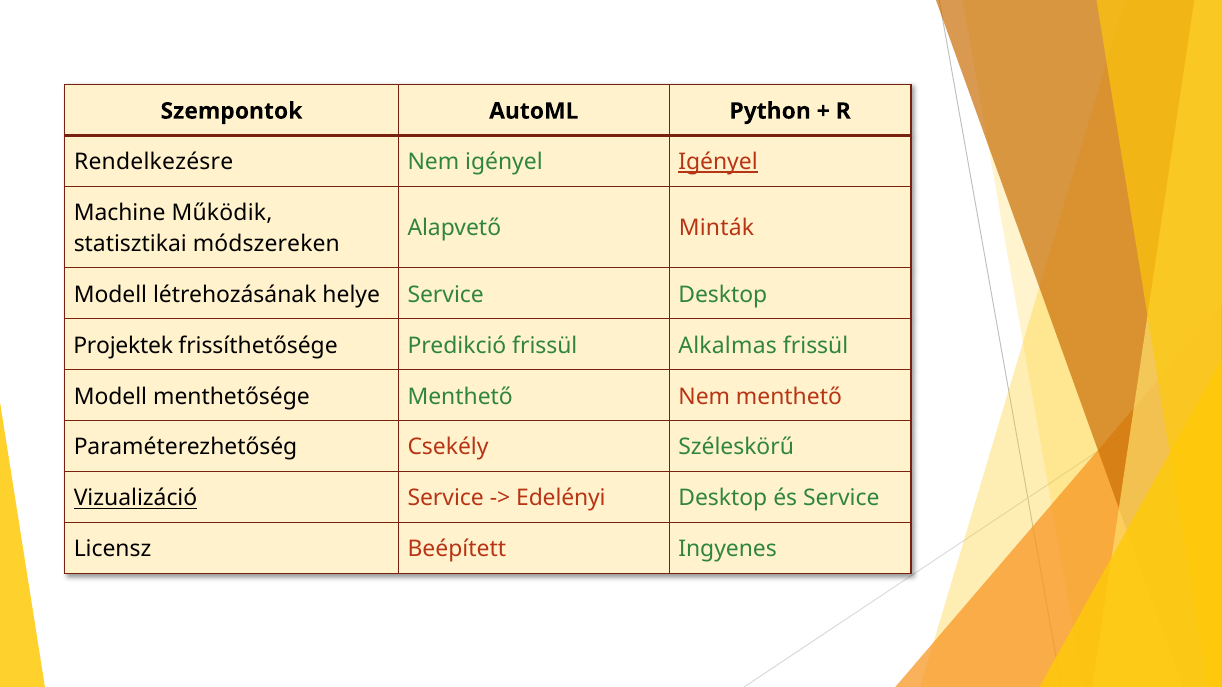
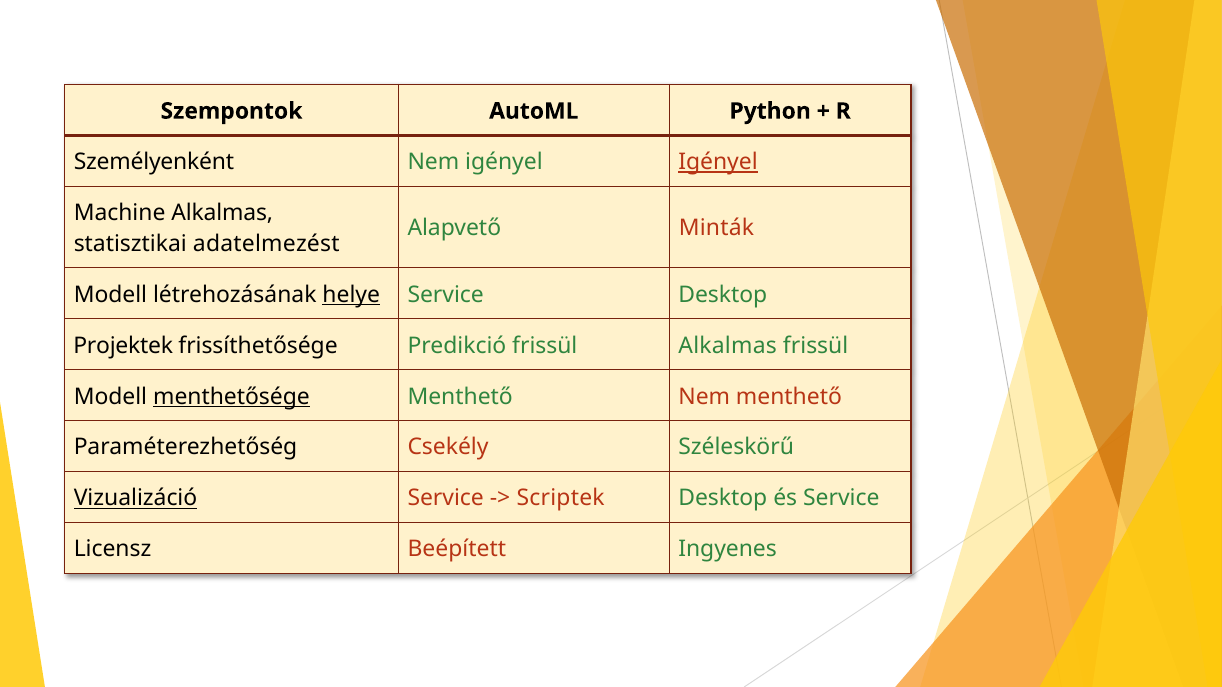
Rendelkezésre: Rendelkezésre -> Személyenként (154, 162)
Machine Működik: Működik -> Alkalmas (222, 213)
módszereken: módszereken -> adatelmezést (266, 244)
helye underline: none -> present (351, 295)
menthetősége underline: none -> present (231, 397)
Edelényi: Edelényi -> Scriptek (561, 499)
